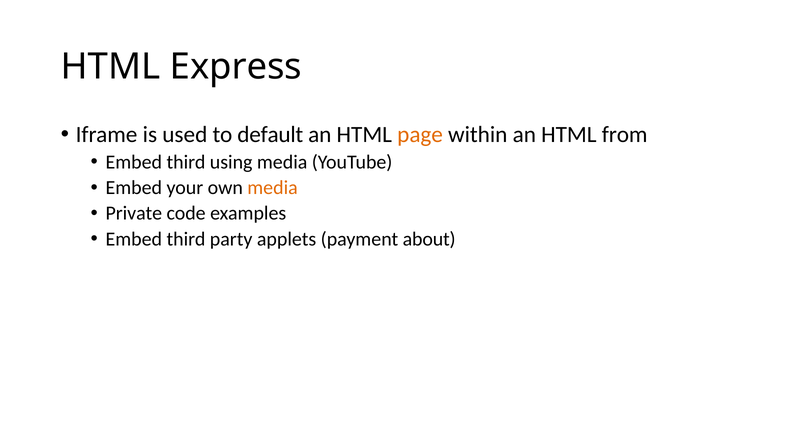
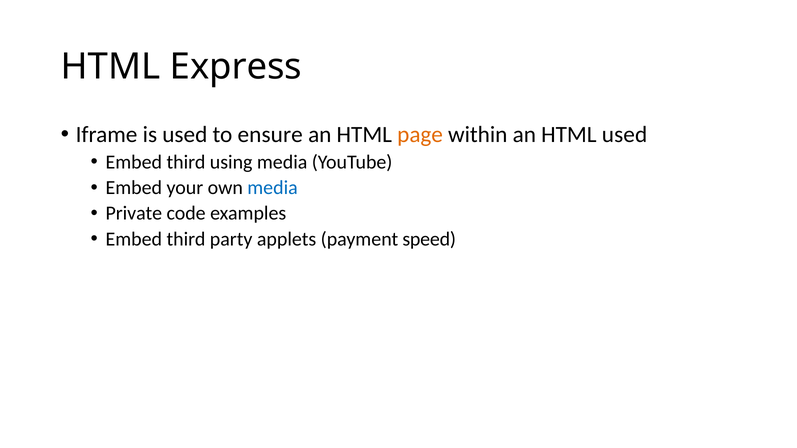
default: default -> ensure (270, 135)
HTML from: from -> used (625, 135)
media colour: orange -> blue (273, 188)
about: about -> speed (429, 239)
